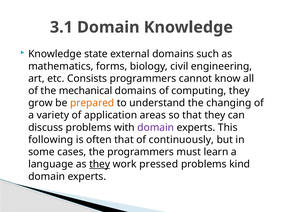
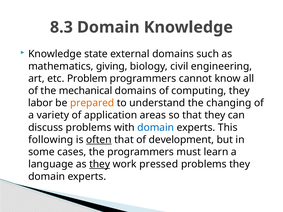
3.1: 3.1 -> 8.3 (61, 27)
forms: forms -> giving (112, 66)
Consists: Consists -> Problem (87, 79)
grow: grow -> labor (41, 103)
domain colour: purple -> blue (156, 128)
often underline: none -> present (99, 140)
continuously: continuously -> development (181, 140)
problems kind: kind -> they (240, 164)
